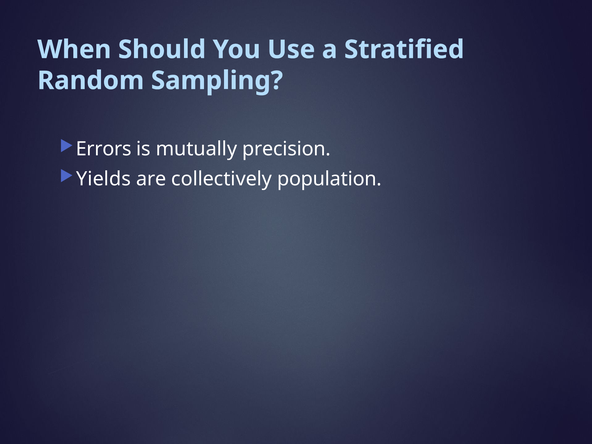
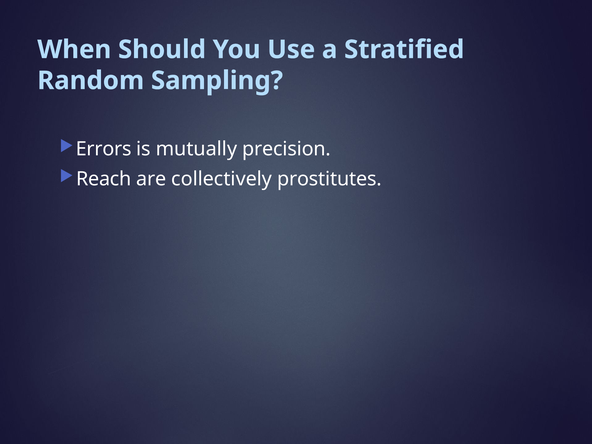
Yields: Yields -> Reach (104, 179)
population: population -> prostitutes (330, 179)
